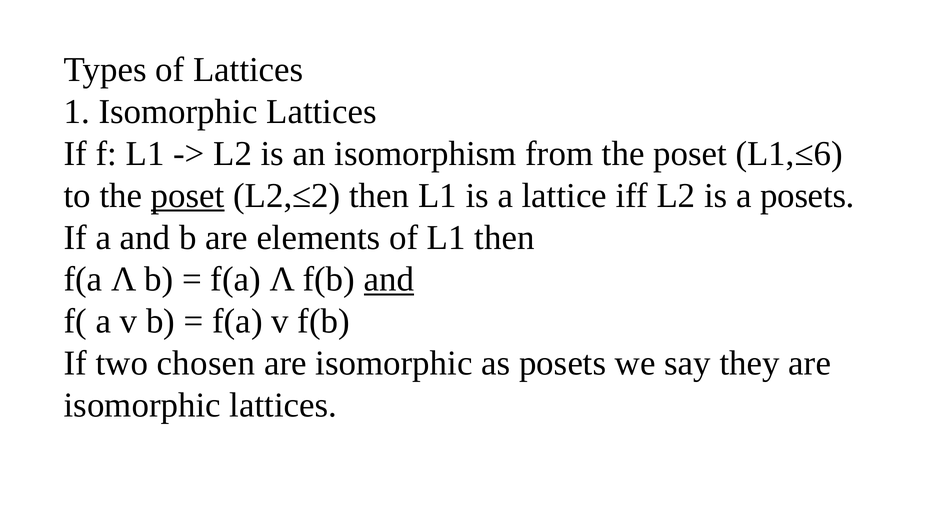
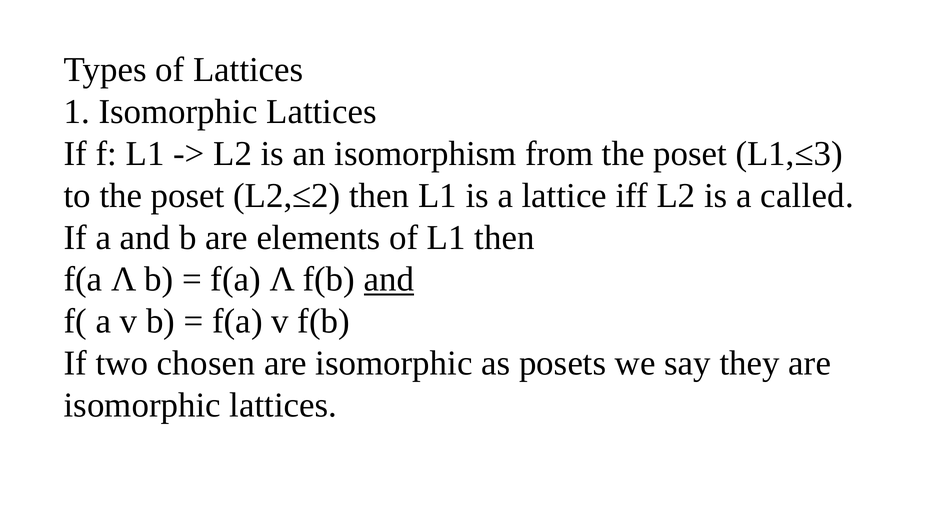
L1,≤6: L1,≤6 -> L1,≤3 (789, 154)
poset underline: present -> none (188, 195)
a posets: posets -> called (807, 195)
